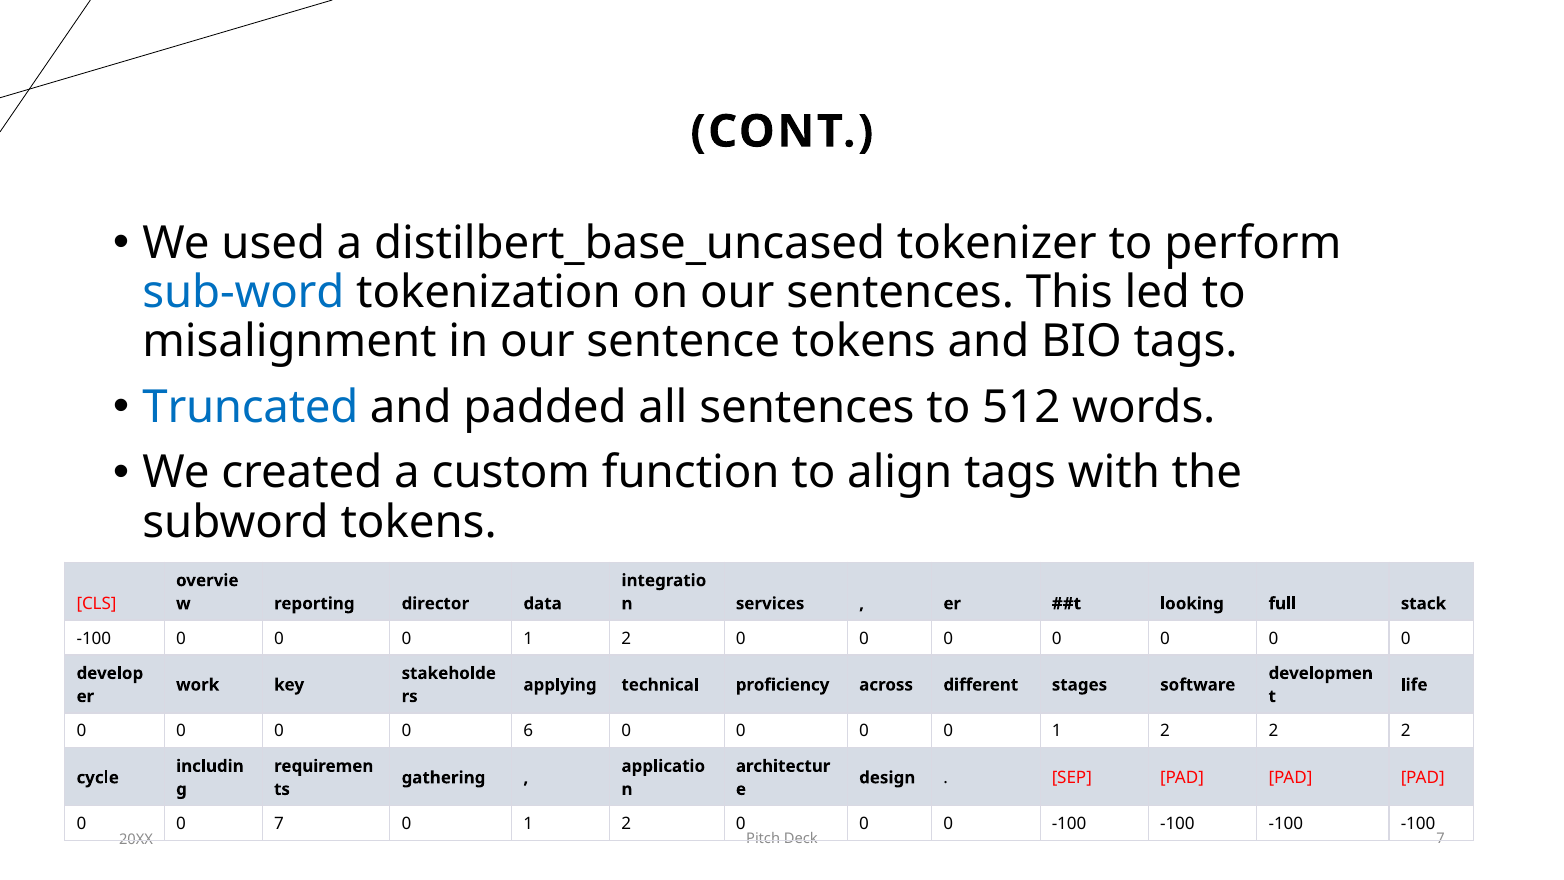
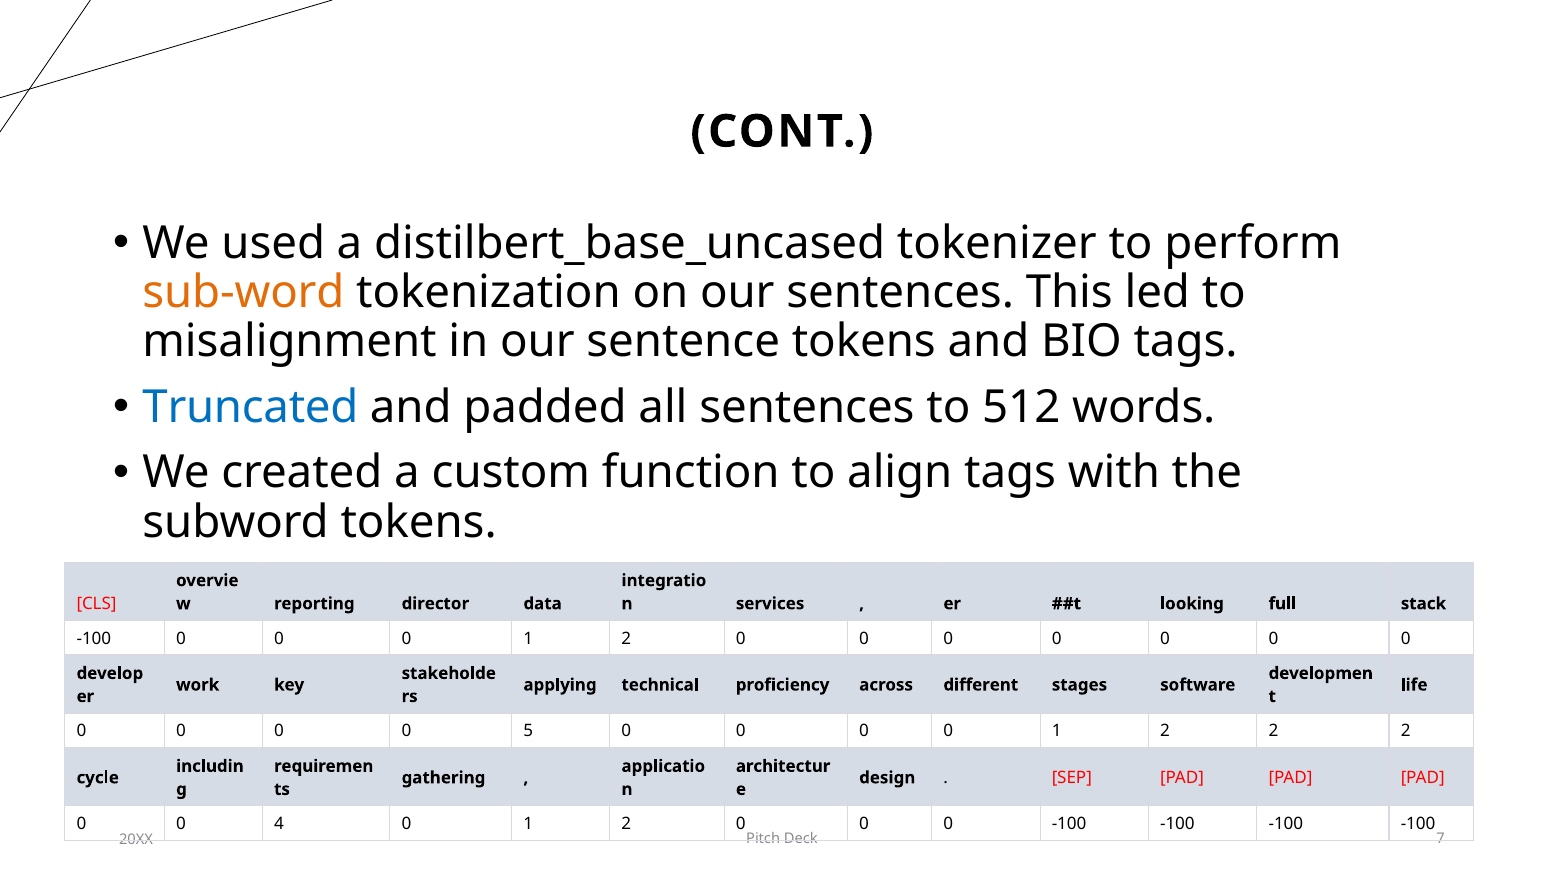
sub-word colour: blue -> orange (243, 293)
6: 6 -> 5 (528, 731)
0 7: 7 -> 4 (279, 824)
